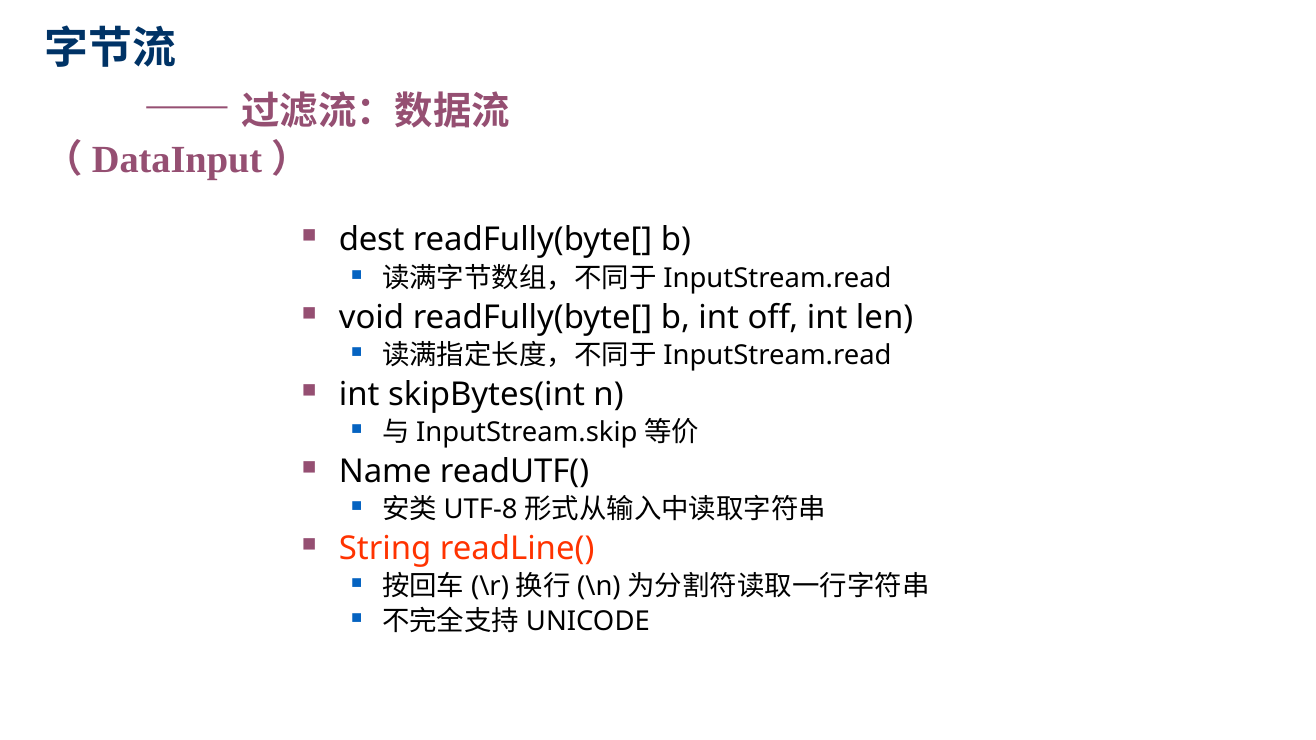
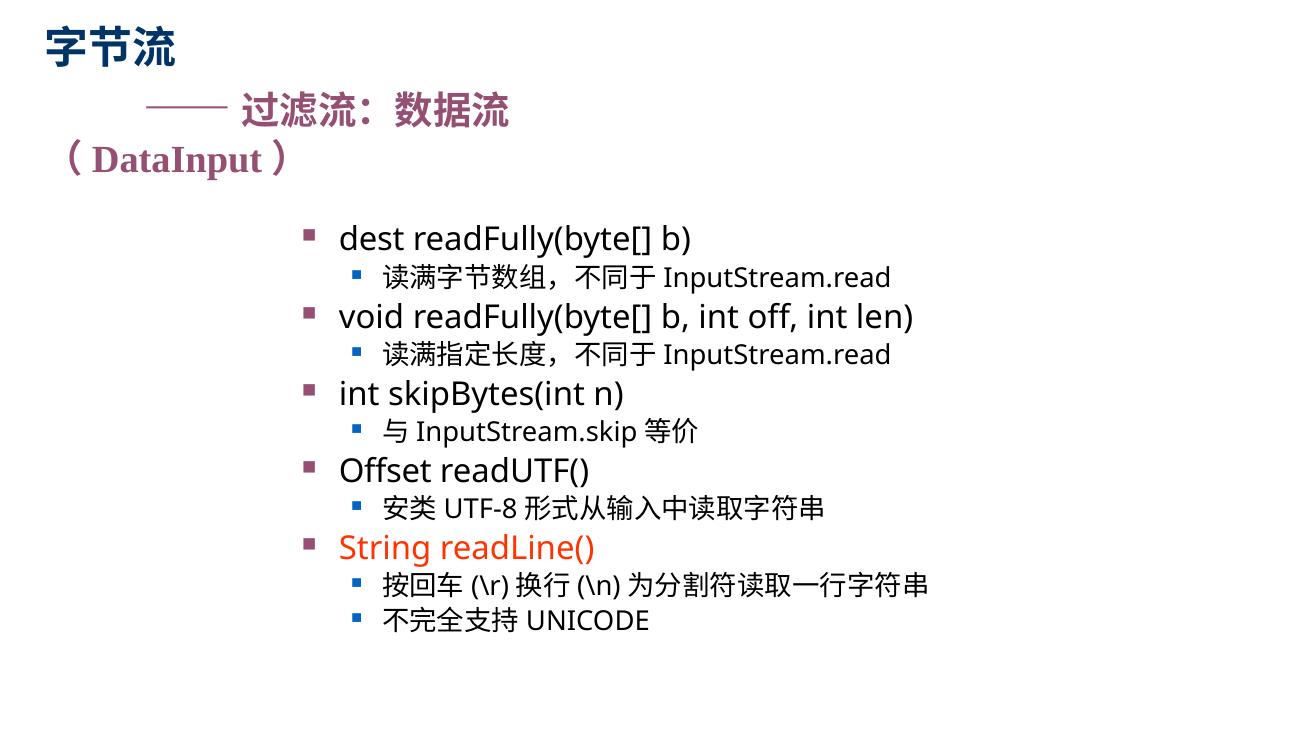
Name: Name -> Offset (385, 472)
